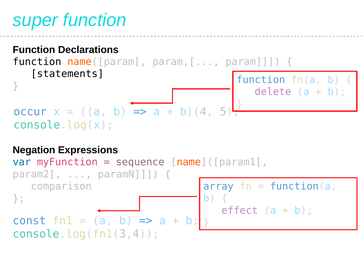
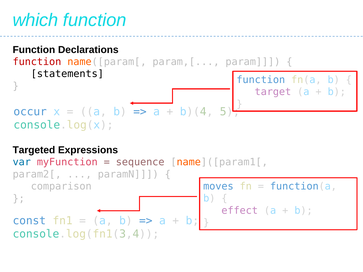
super: super -> which (35, 20)
function colour: black -> red (37, 62)
delete: delete -> target (273, 92)
Negation: Negation -> Targeted (34, 150)
array: array -> moves (218, 186)
